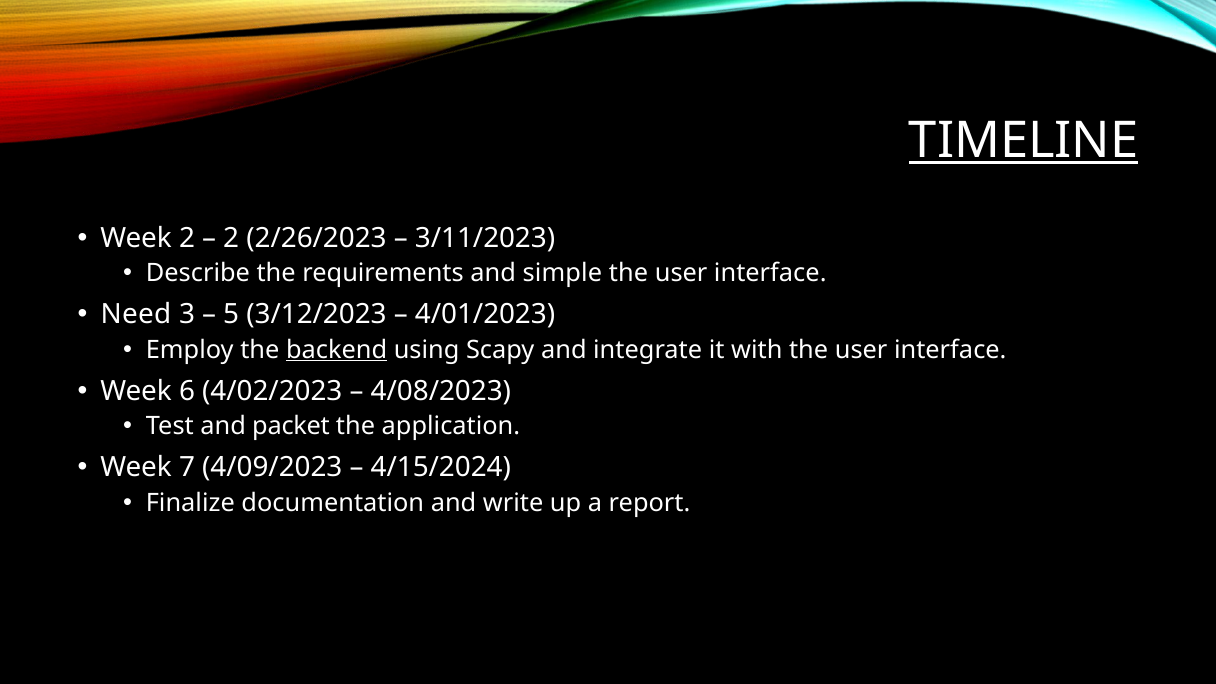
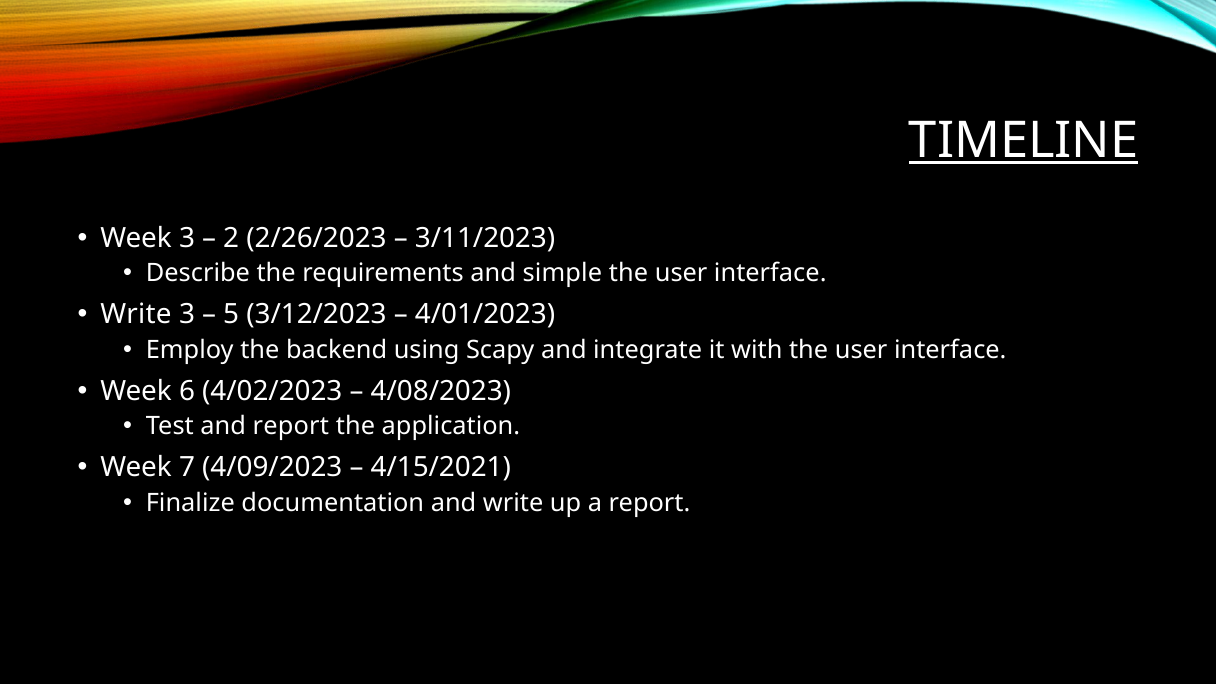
Week 2: 2 -> 3 (187, 238)
Need: Need -> Write (136, 315)
backend underline: present -> none (337, 350)
and packet: packet -> report (291, 426)
4/15/2024: 4/15/2024 -> 4/15/2021 (441, 468)
